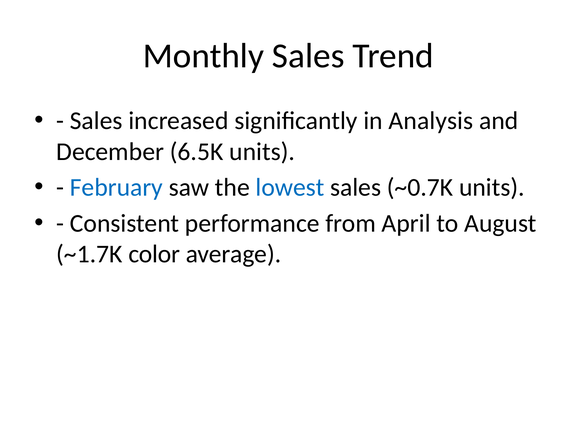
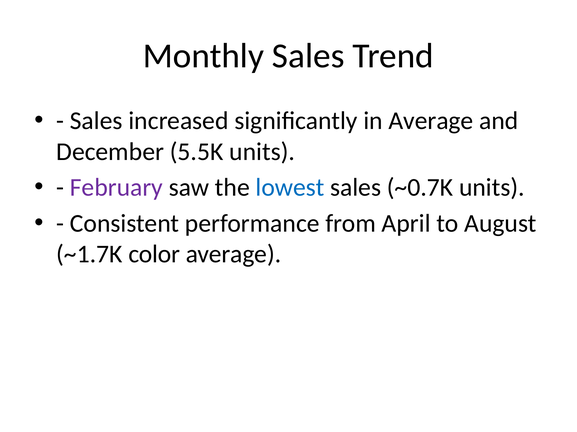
in Analysis: Analysis -> Average (431, 121)
6.5K: 6.5K -> 5.5K (197, 152)
February colour: blue -> purple (116, 188)
